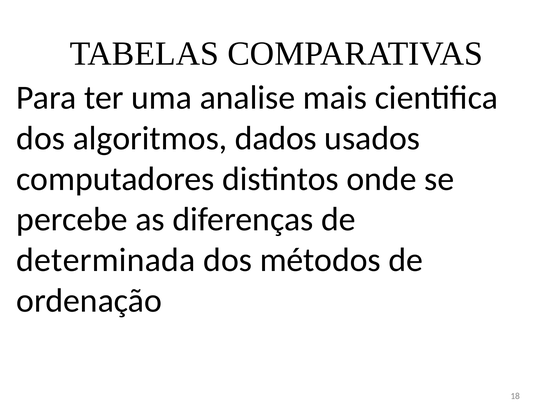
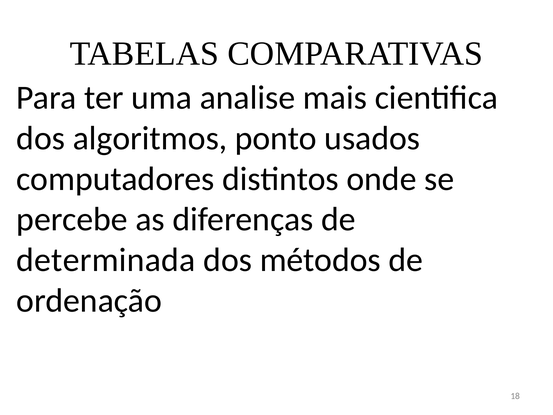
dados: dados -> ponto (276, 138)
